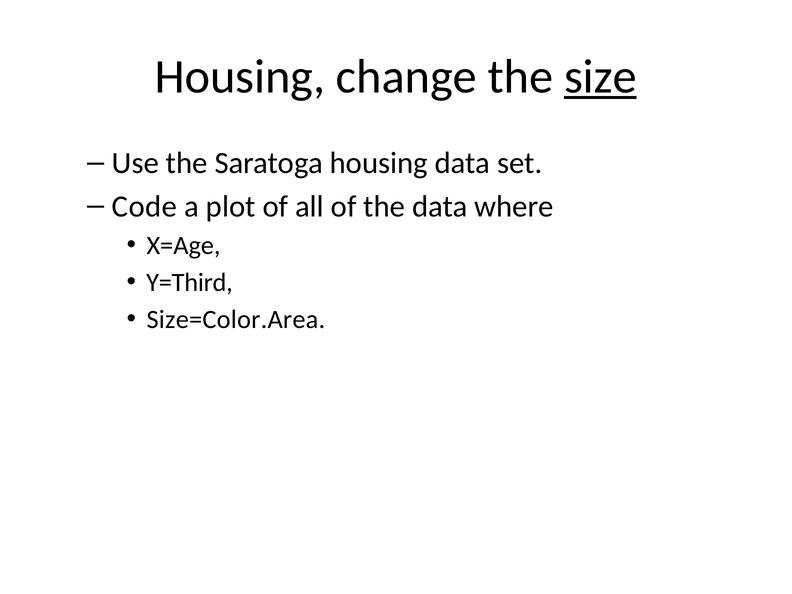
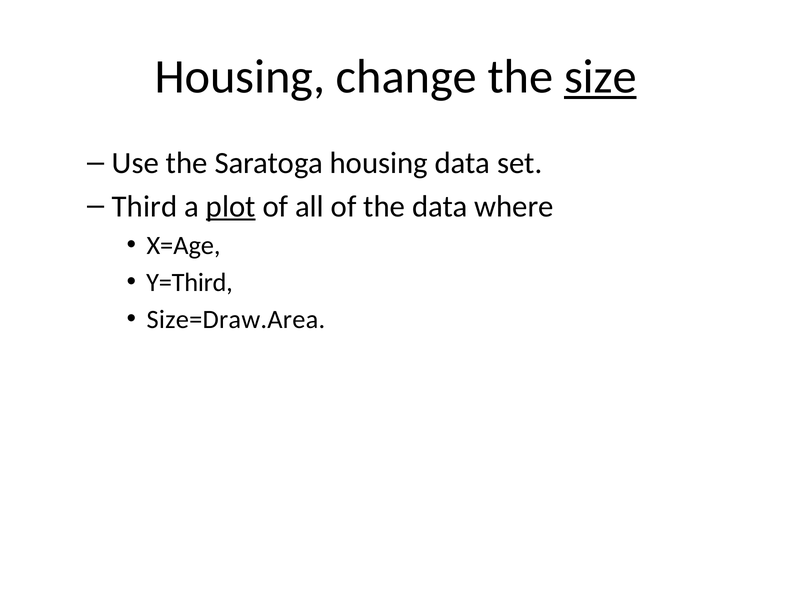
Code: Code -> Third (145, 206)
plot underline: none -> present (231, 206)
Size=Color.Area: Size=Color.Area -> Size=Draw.Area (236, 320)
